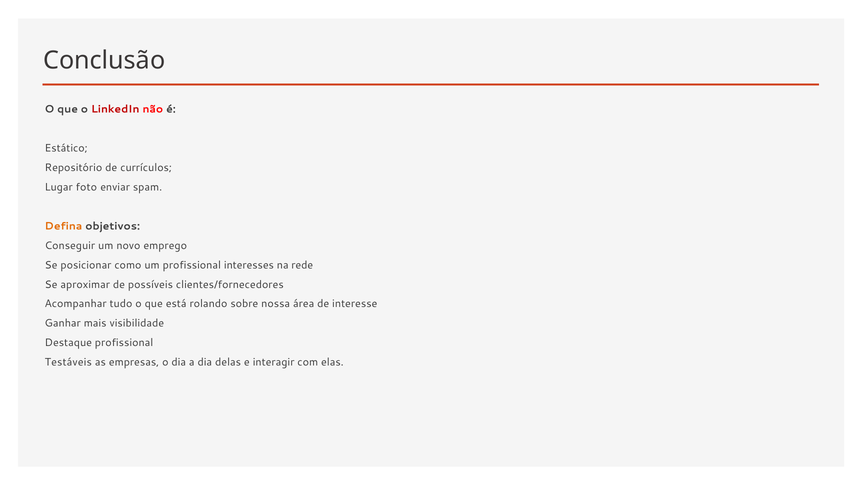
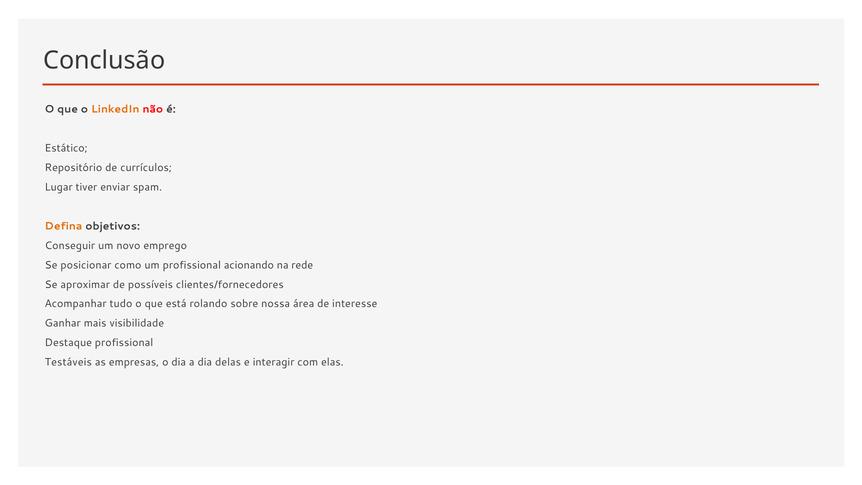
LinkedIn colour: red -> orange (115, 109)
foto: foto -> tiver (86, 187)
interesses: interesses -> acionando (249, 265)
